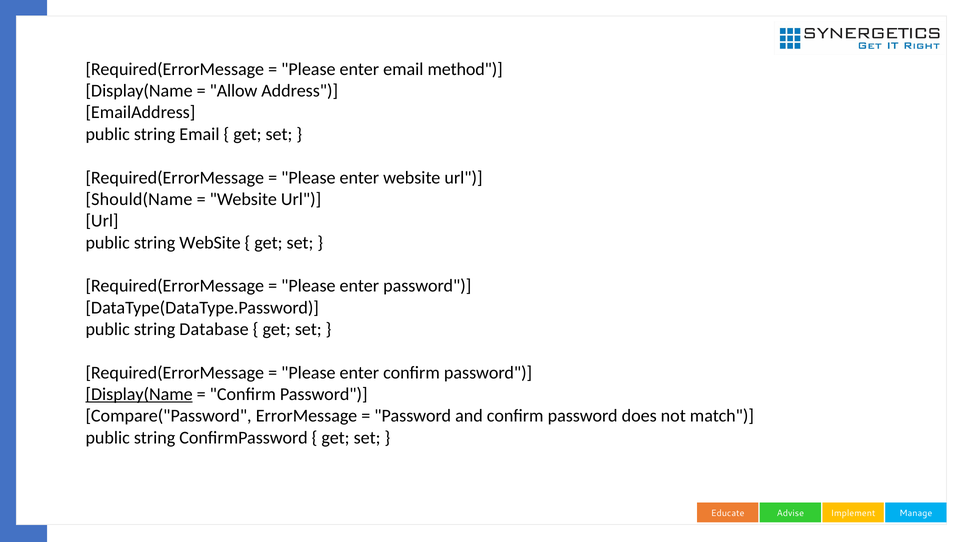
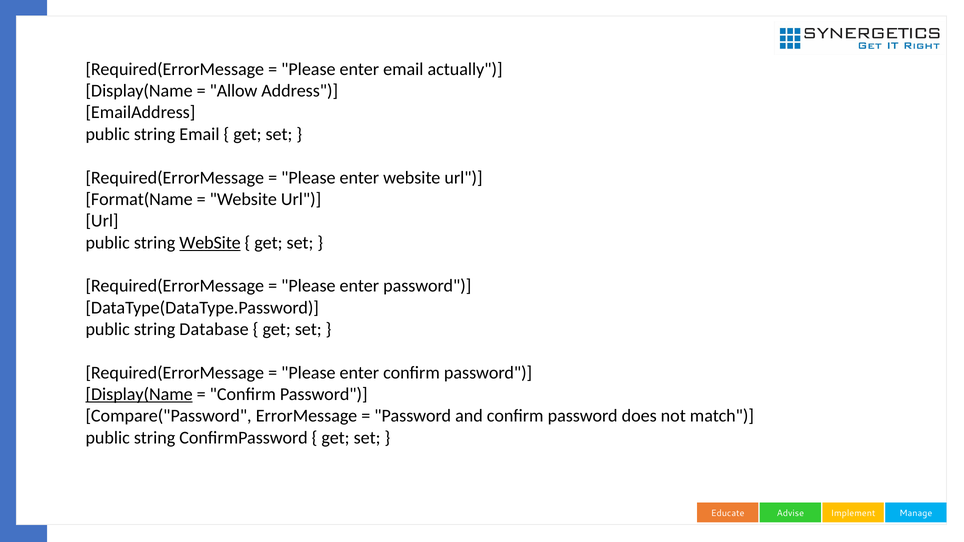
method: method -> actually (465, 69)
Should(Name: Should(Name -> Format(Name (139, 199)
WebSite underline: none -> present (210, 243)
